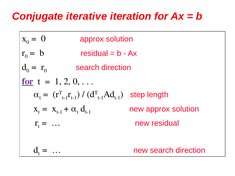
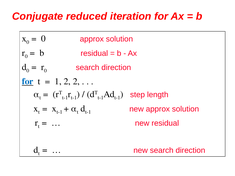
iterative: iterative -> reduced (87, 16)
for colour: purple -> blue (28, 82)
2 0: 0 -> 2 (76, 82)
